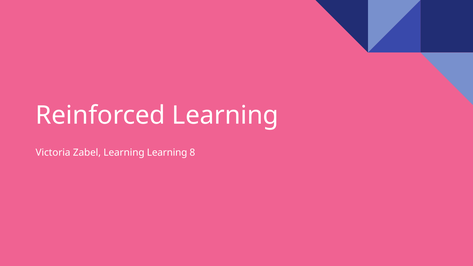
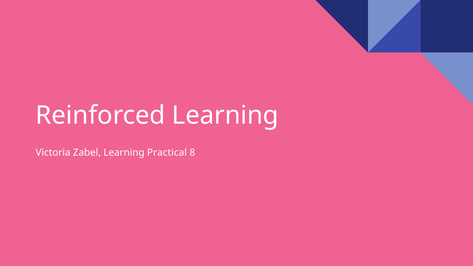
Learning Learning: Learning -> Practical (167, 153)
